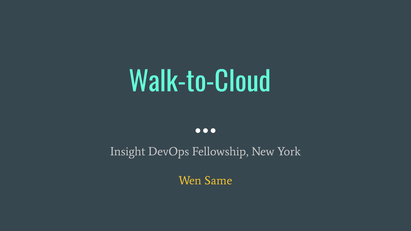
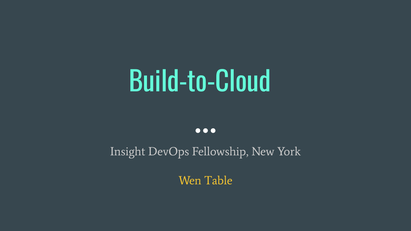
Walk-to-Cloud: Walk-to-Cloud -> Build-to-Cloud (200, 82)
Same: Same -> Table (218, 181)
